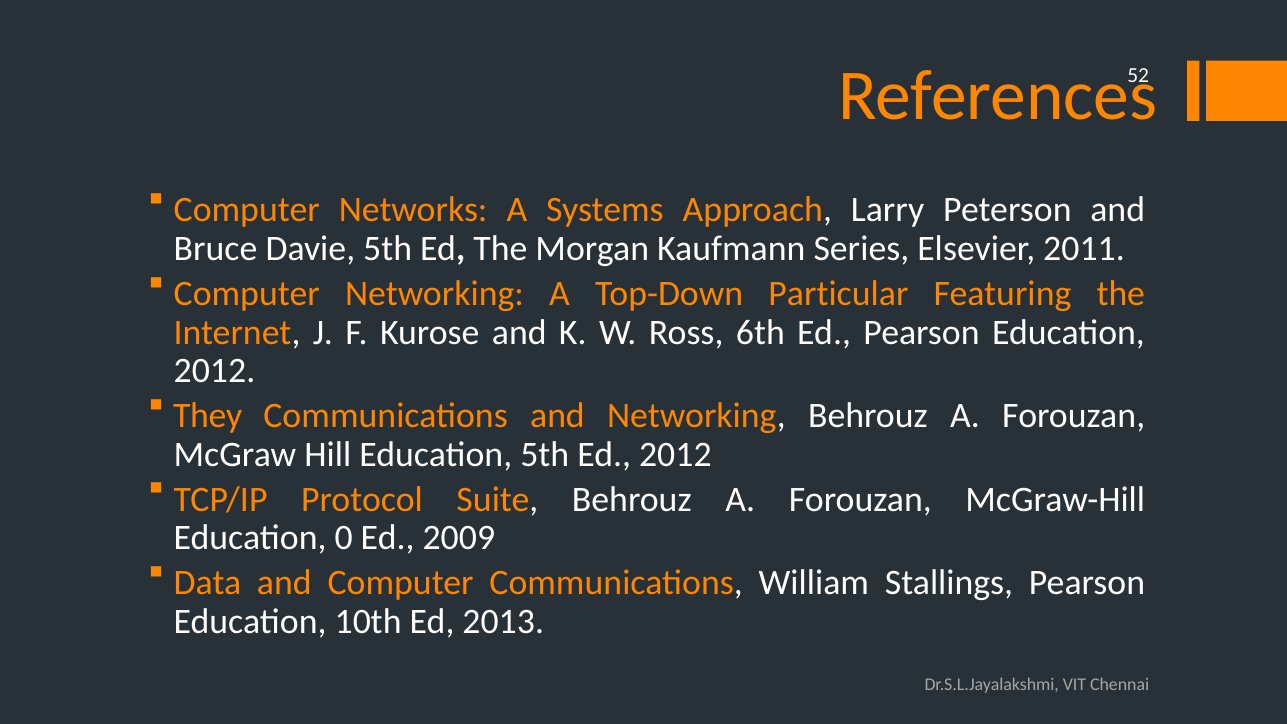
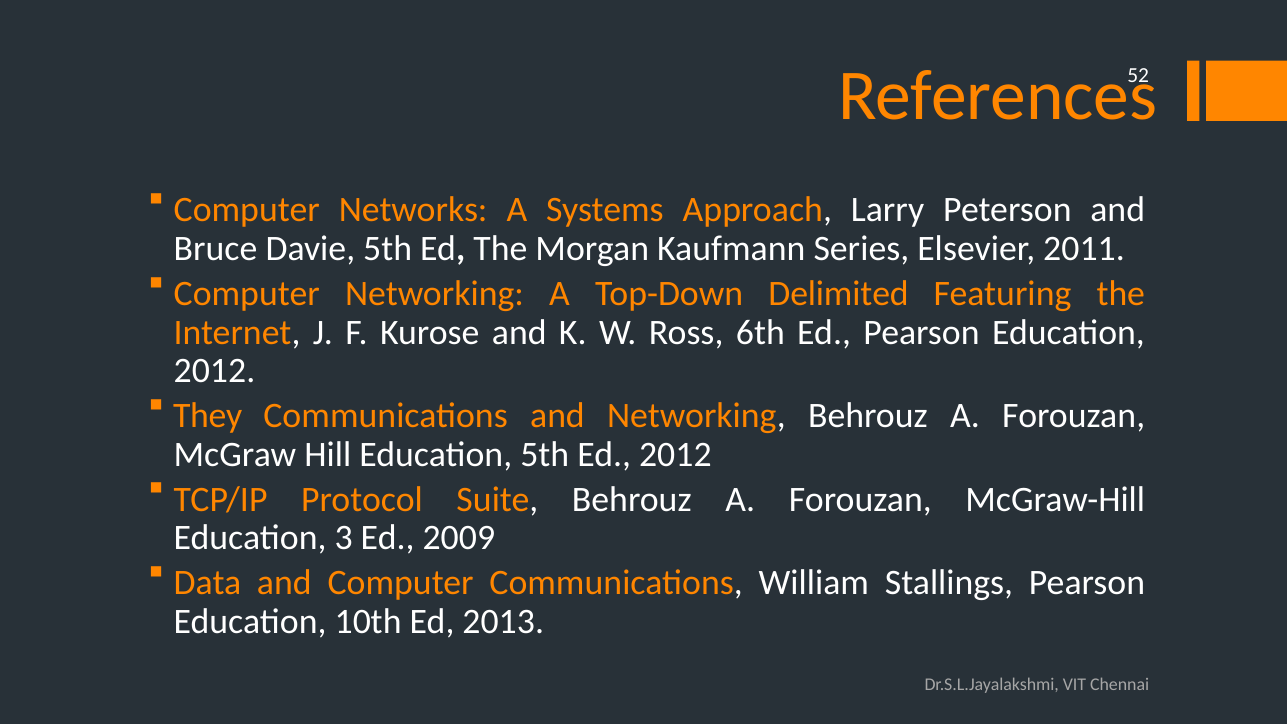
Particular: Particular -> Delimited (839, 294)
0: 0 -> 3 (344, 538)
